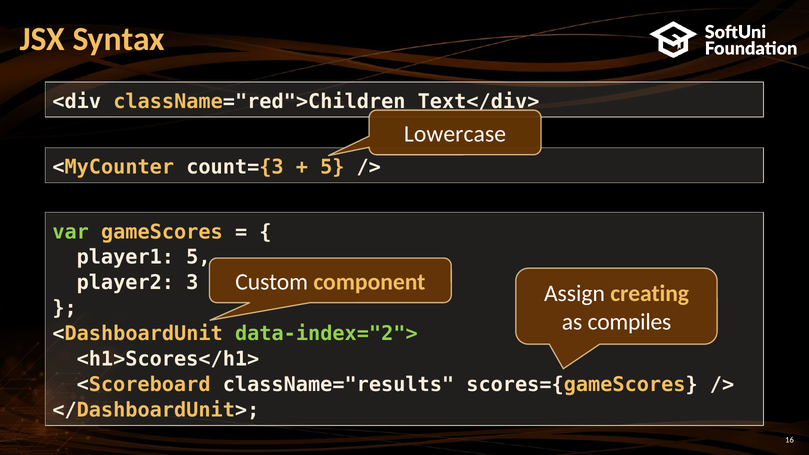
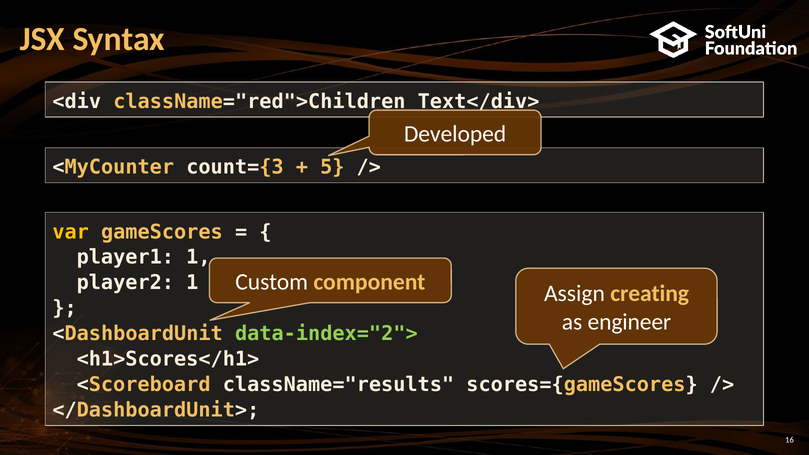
Lowercase: Lowercase -> Developed (455, 134)
var colour: light green -> yellow (71, 232)
player1 5: 5 -> 1 (198, 257)
player2 3: 3 -> 1 (192, 283)
compiles: compiles -> engineer (629, 322)
